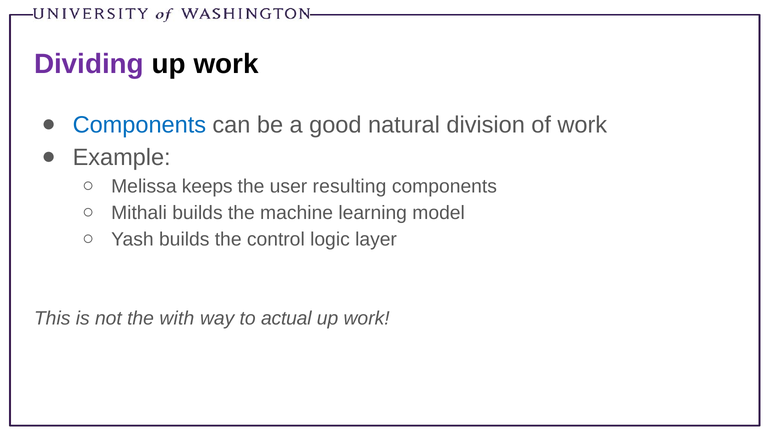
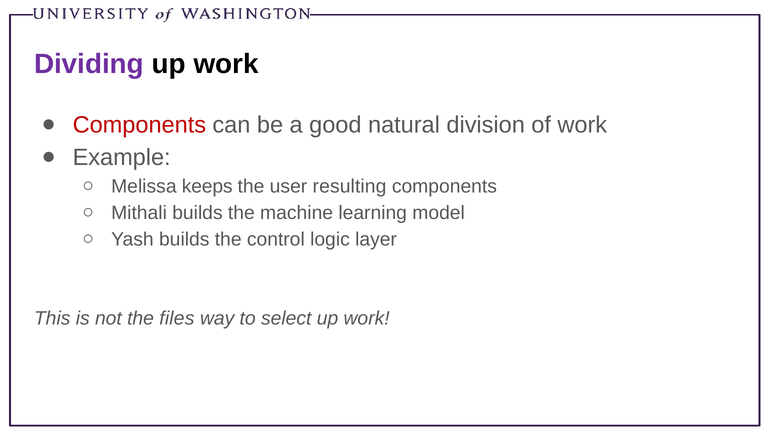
Components colour: blue -> red (139, 125)
with: with -> files (177, 319)
actual: actual -> select (286, 319)
